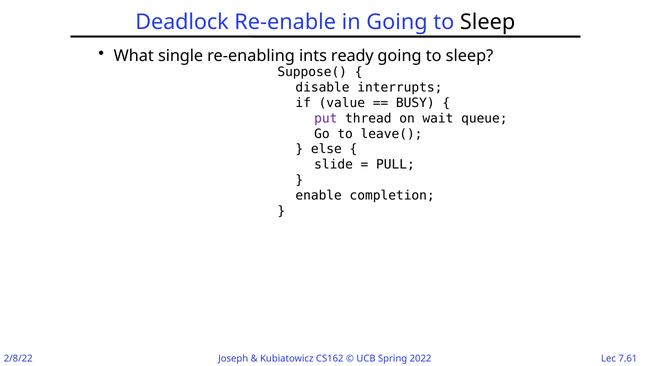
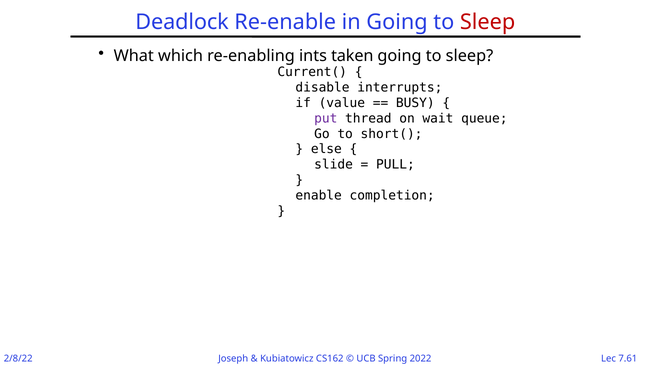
Sleep colour: black -> red (488, 22)
single: single -> which (181, 56)
ready: ready -> taken (352, 56)
Suppose(: Suppose( -> Current( (312, 72)
leave(: leave( -> short( (392, 134)
